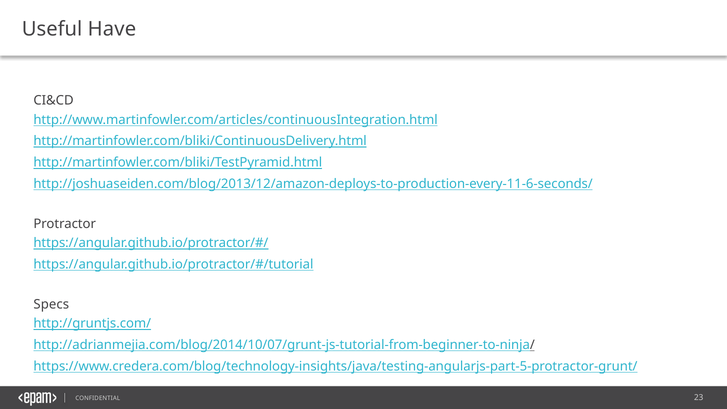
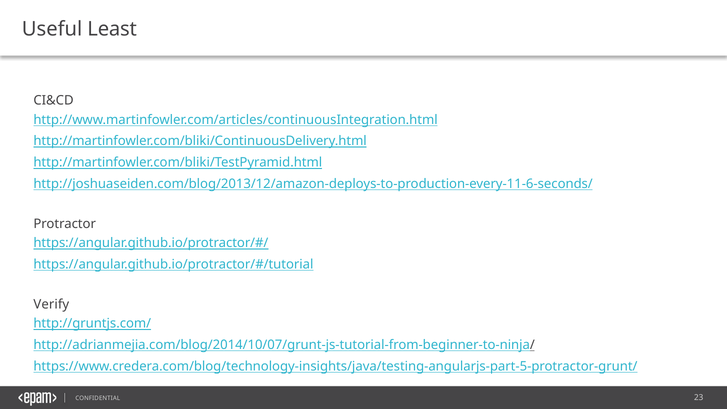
Have: Have -> Least (112, 29)
Specs: Specs -> Verify (51, 304)
